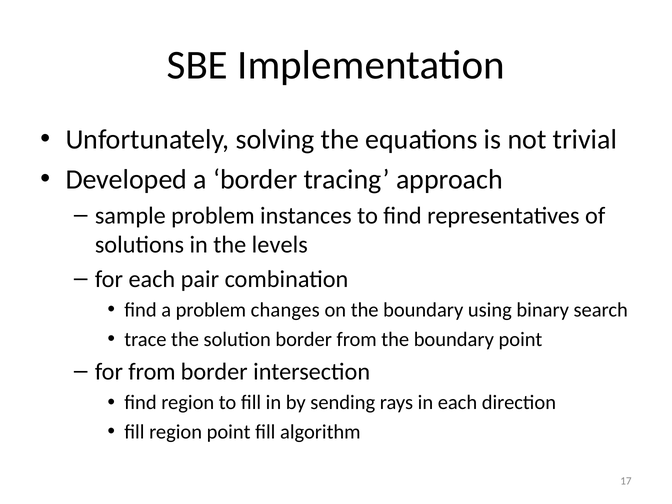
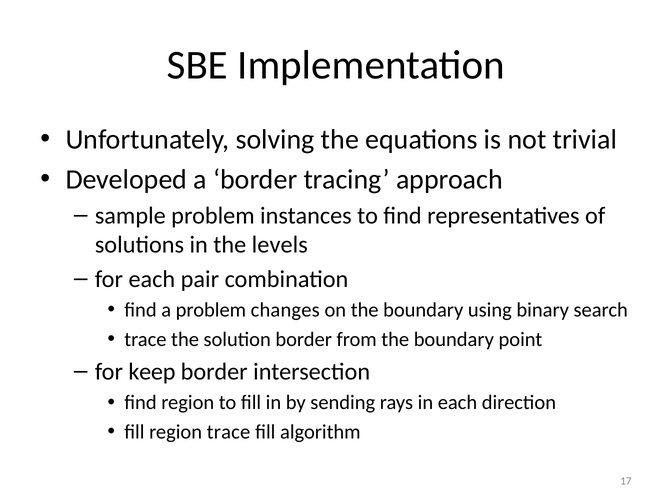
for from: from -> keep (152, 372)
region point: point -> trace (229, 432)
